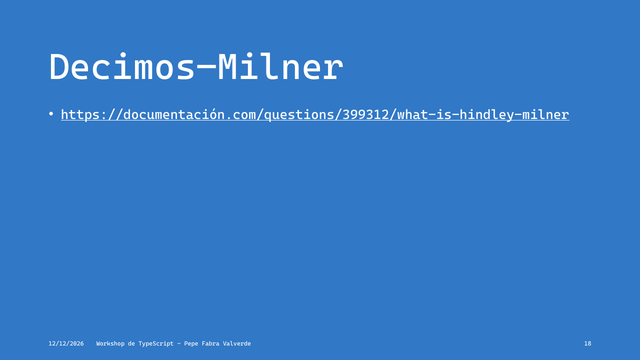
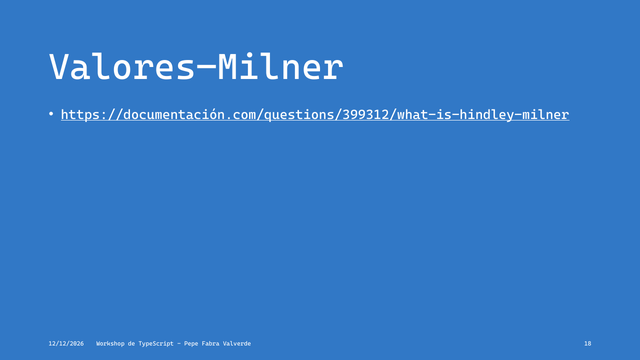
Decimos–Milner: Decimos–Milner -> Valores–Milner (196, 67)
